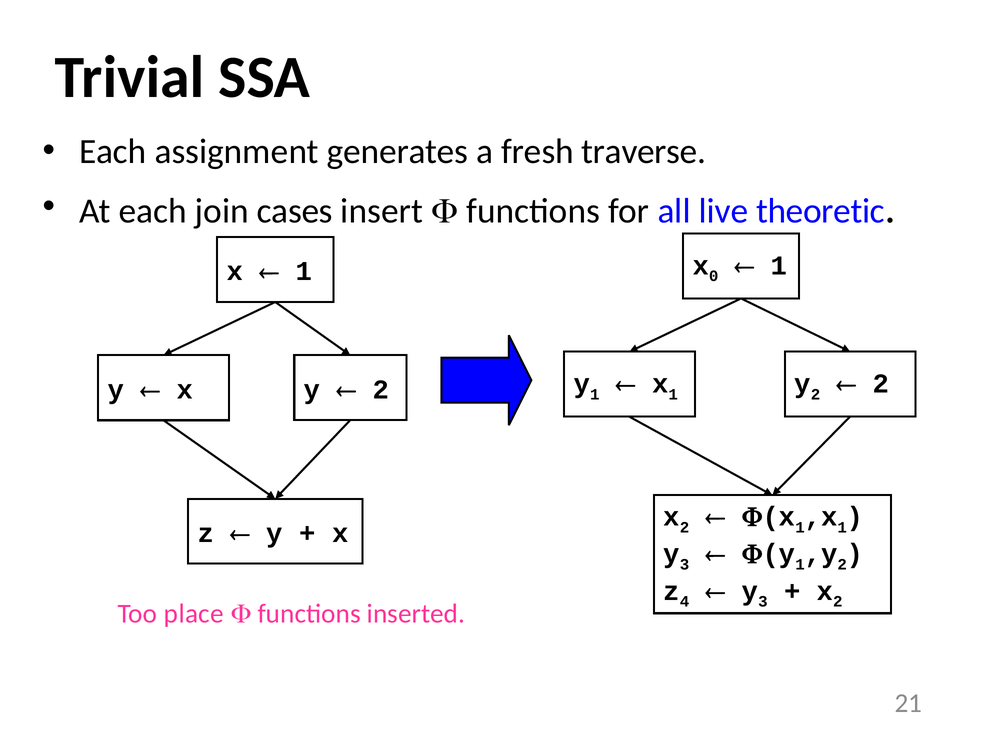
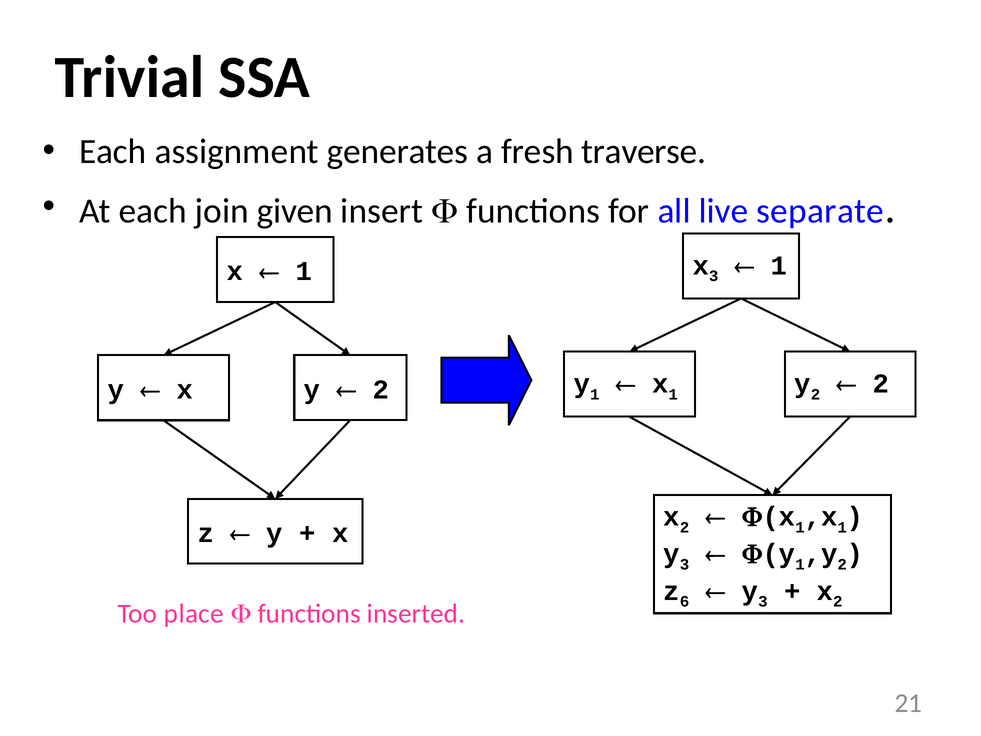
cases: cases -> given (295, 211)
theoretic: theoretic -> separate (820, 211)
x 0: 0 -> 3 (714, 276)
4: 4 -> 6 (685, 602)
